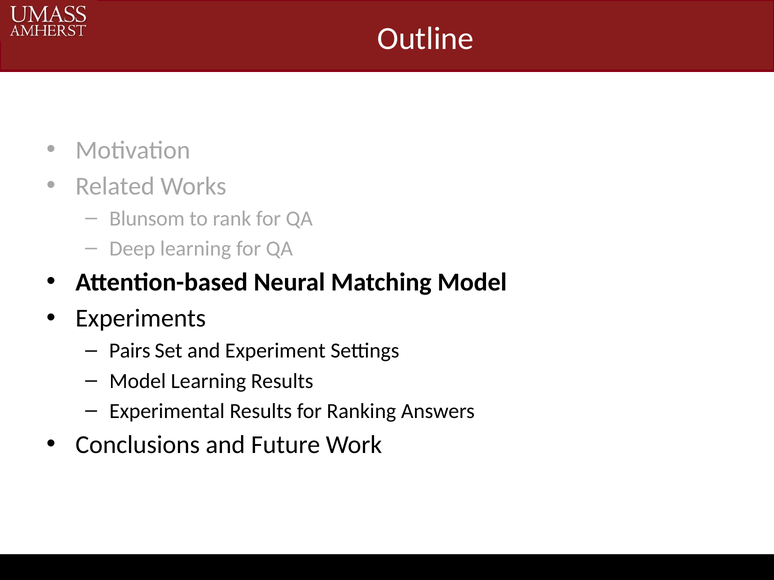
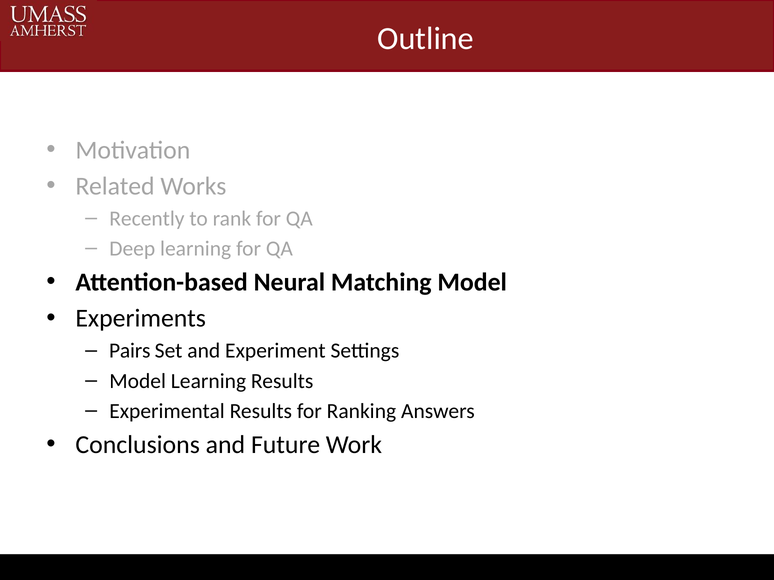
Blunsom: Blunsom -> Recently (147, 219)
